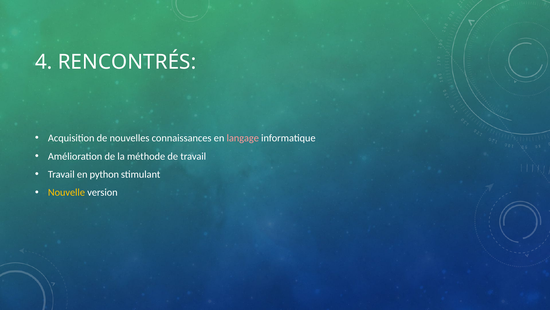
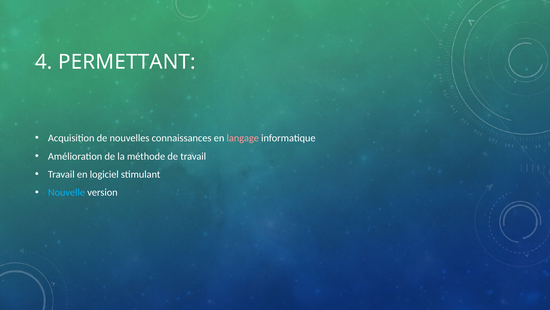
RENCONTRÉS: RENCONTRÉS -> PERMETTANT (127, 62)
python: python -> logiciel (104, 174)
Nouvelle colour: yellow -> light blue (66, 192)
